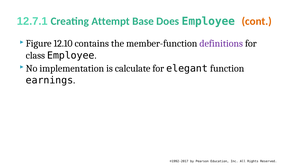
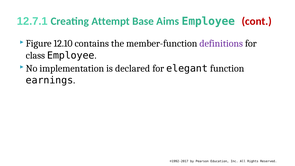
Does: Does -> Aims (168, 21)
cont colour: orange -> red (257, 21)
calculate: calculate -> declared (133, 68)
